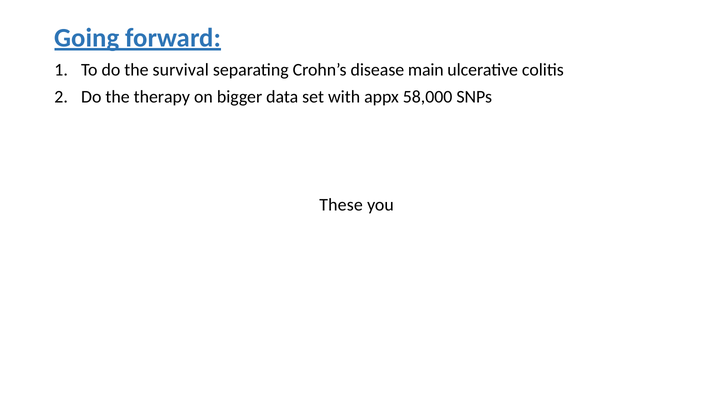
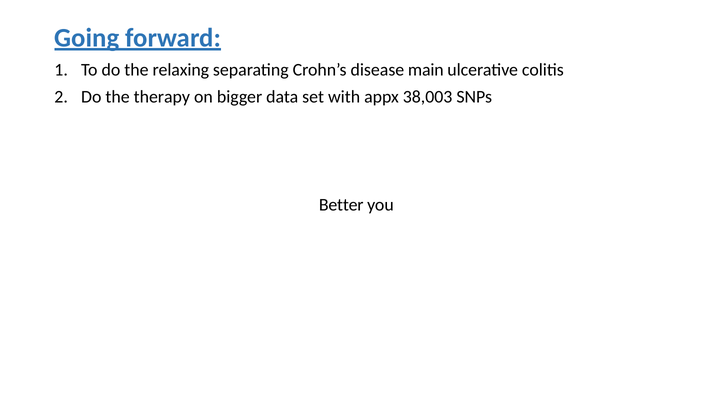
survival: survival -> relaxing (181, 70)
58,000: 58,000 -> 38,003 (428, 97)
These: These -> Better (341, 205)
